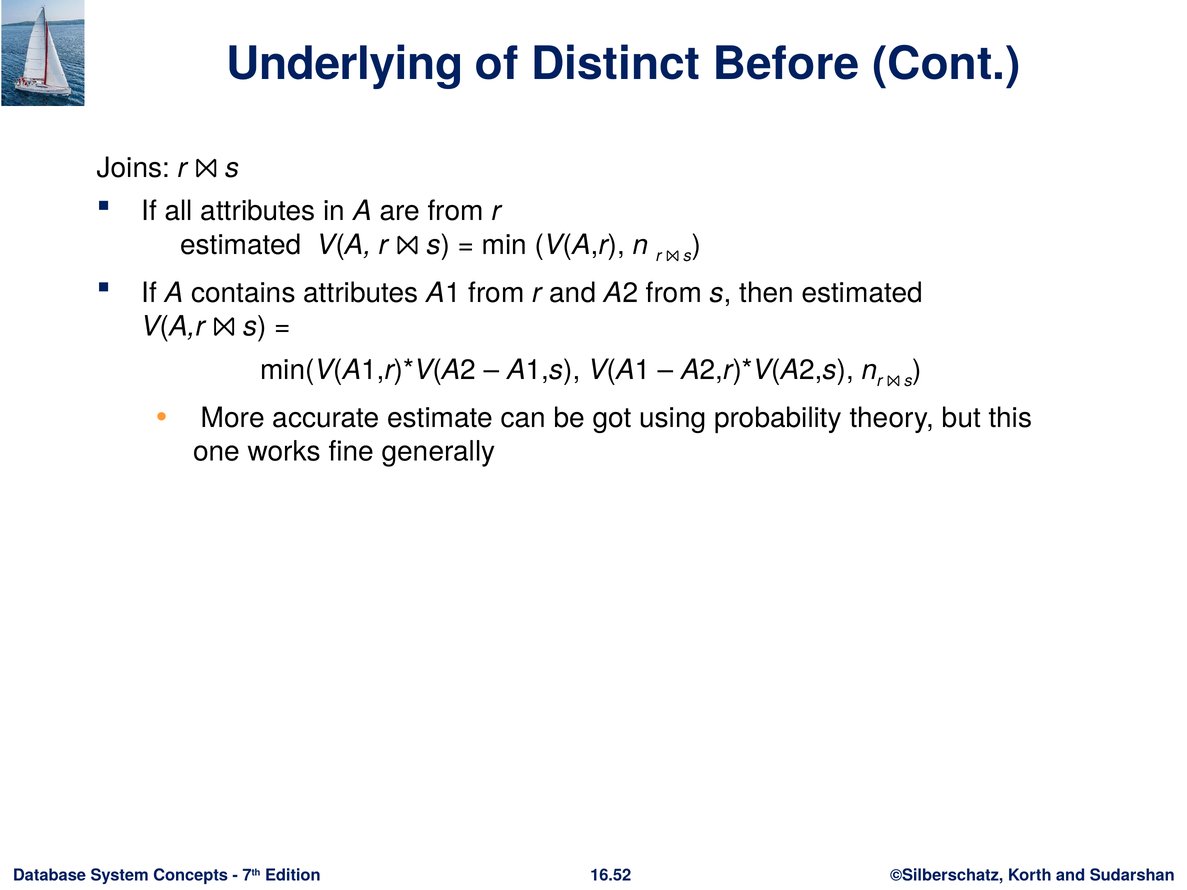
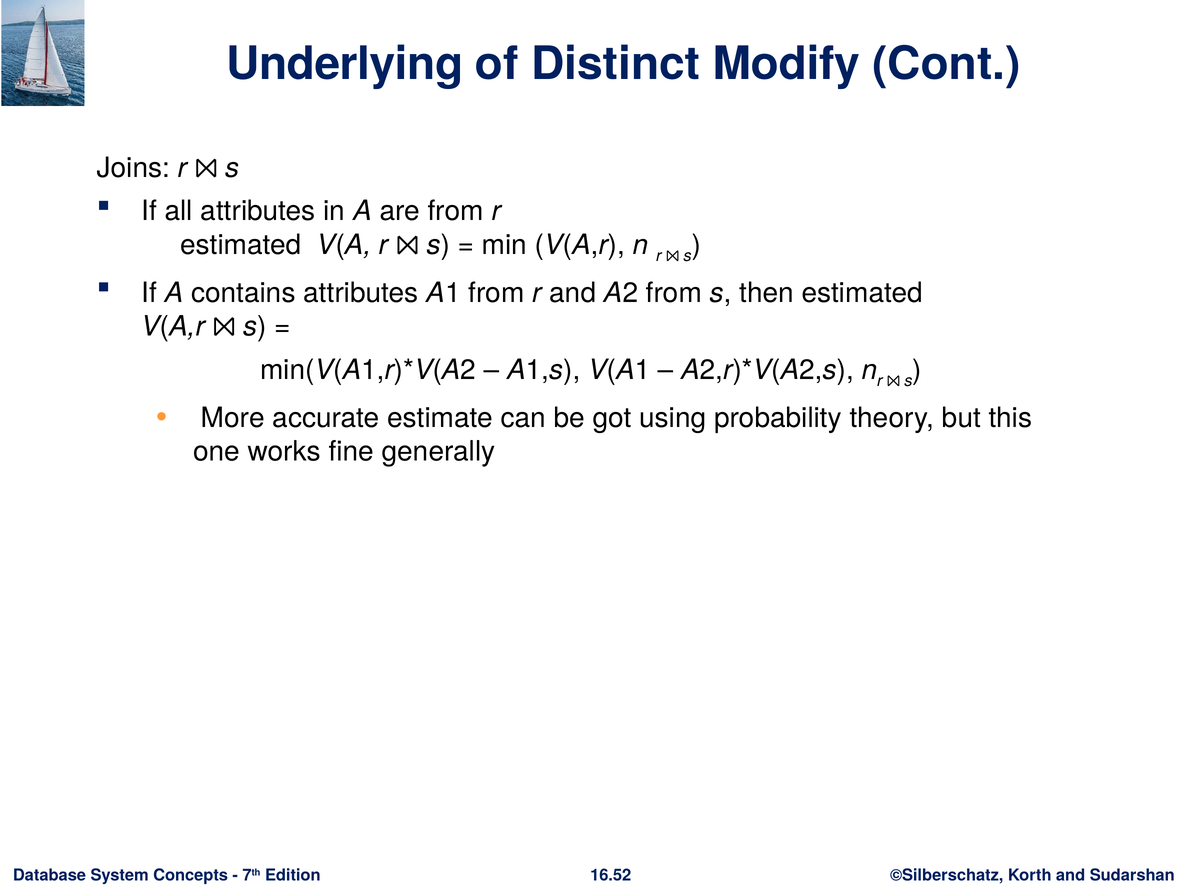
Before: Before -> Modify (786, 64)
